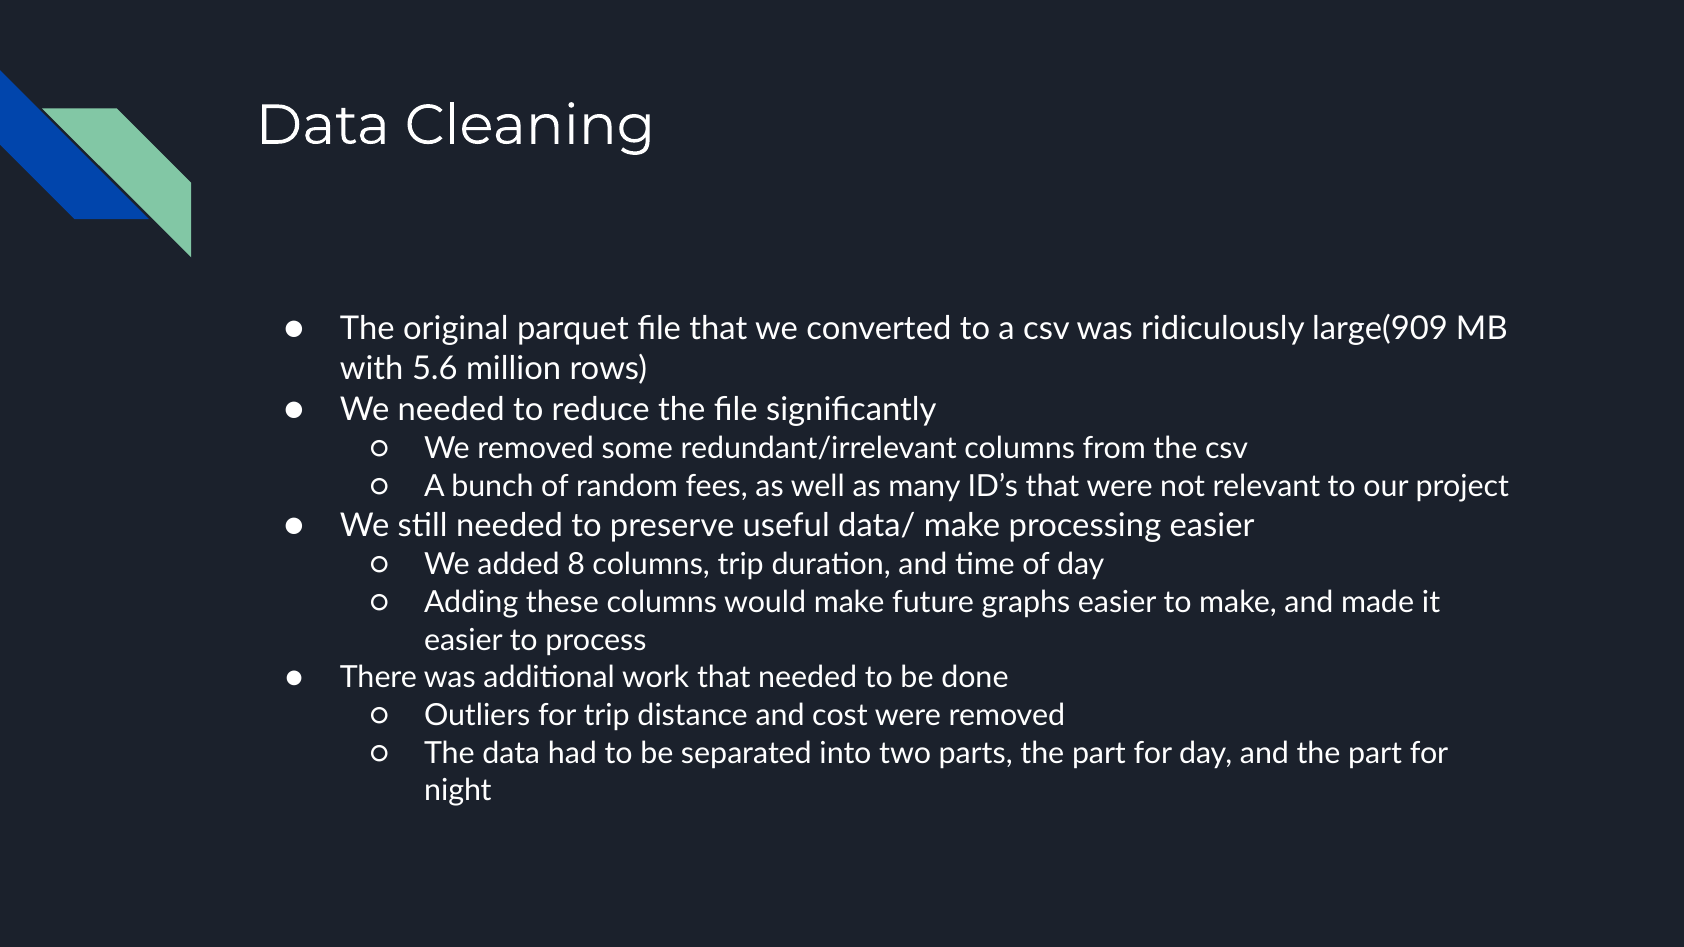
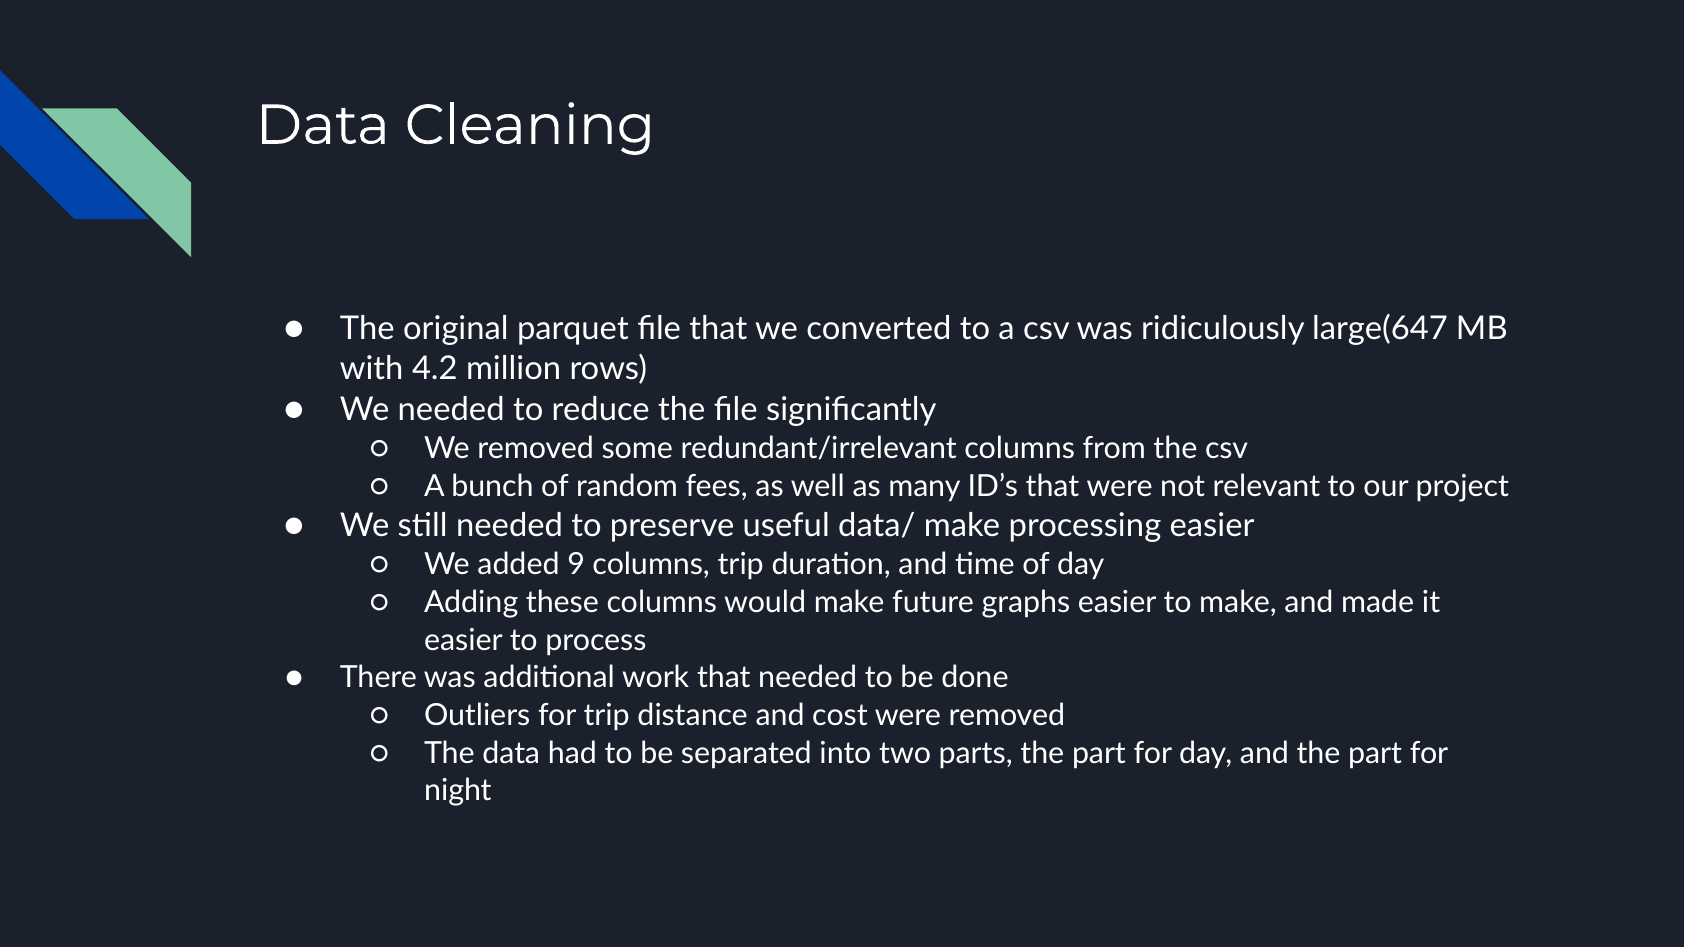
large(909: large(909 -> large(647 (1380, 328)
5.6: 5.6 -> 4.2 (435, 369)
8: 8 -> 9 (576, 565)
